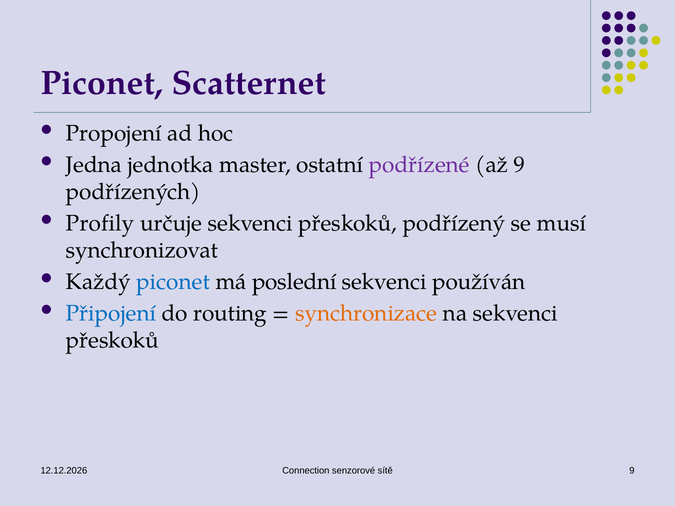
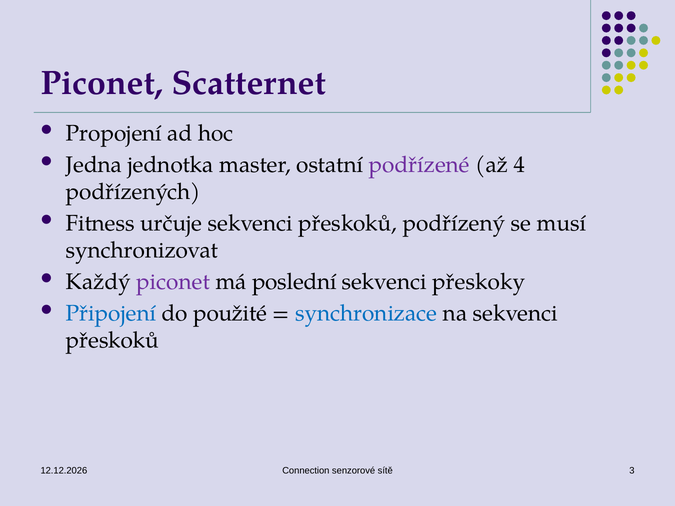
až 9: 9 -> 4 (519, 165)
Profily: Profily -> Fitness (100, 223)
piconet colour: blue -> purple (173, 282)
používán: používán -> přeskoky (479, 282)
routing: routing -> použité (230, 313)
synchronizace colour: orange -> blue (366, 313)
sítě 9: 9 -> 3 (632, 471)
